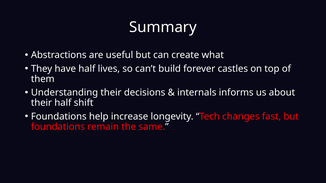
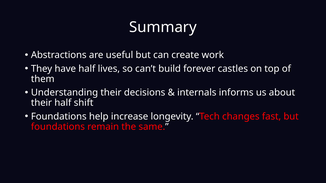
what: what -> work (213, 55)
